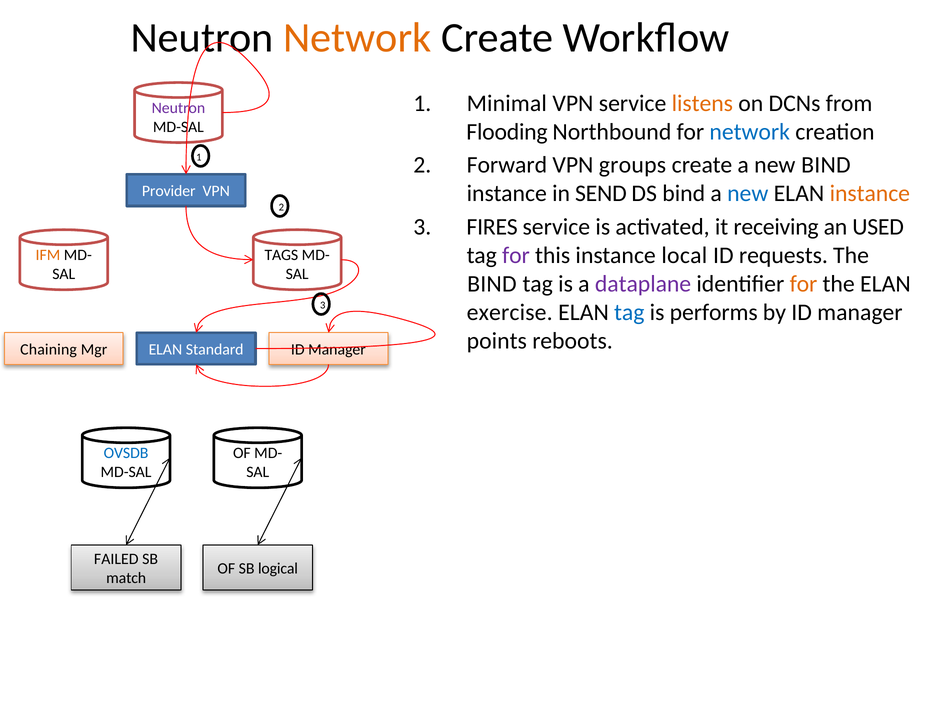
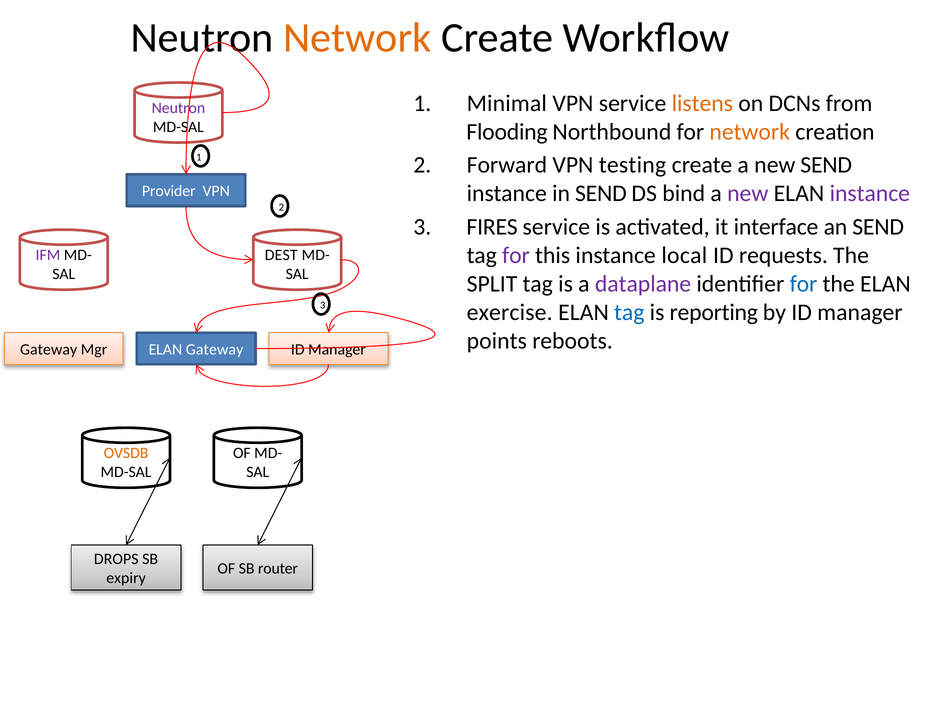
network colour: blue -> orange (750, 132)
groups: groups -> testing (632, 165)
new BIND: BIND -> SEND (826, 165)
new colour: blue -> purple (748, 193)
instance colour: orange -> purple (870, 193)
receiving: receiving -> interface (776, 227)
an USED: USED -> SEND (878, 227)
IFM colour: orange -> purple (48, 255)
TAGS: TAGS -> DEST (281, 255)
BIND: BIND -> SPLIT (492, 284)
for colour: orange -> blue (803, 284)
performs: performs -> reporting (714, 312)
Chaining: Chaining -> Gateway (49, 349)
ELAN Standard: Standard -> Gateway (215, 349)
OVSDB colour: blue -> orange (126, 453)
FAILED: FAILED -> DROPS (116, 559)
logical: logical -> router (278, 568)
match: match -> expiry (126, 578)
